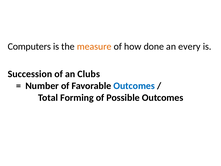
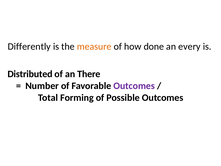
Computers: Computers -> Differently (29, 46)
Succession: Succession -> Distributed (30, 74)
Clubs: Clubs -> There (89, 74)
Outcomes colour: blue -> purple (134, 86)
